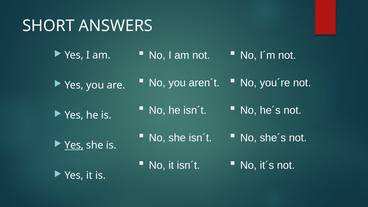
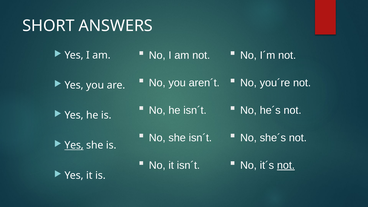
not underline: none -> present (286, 165)
